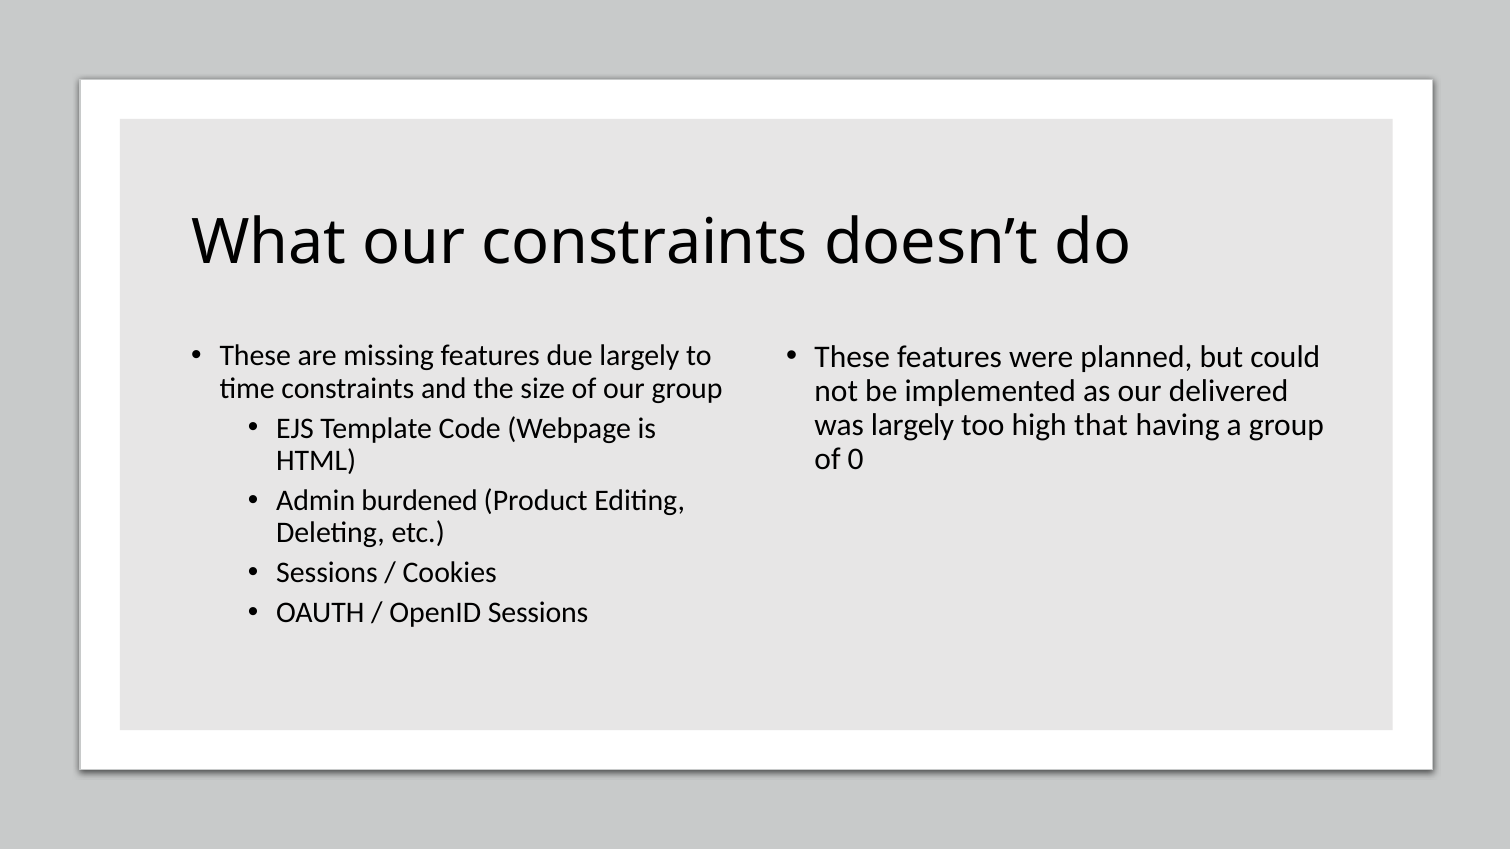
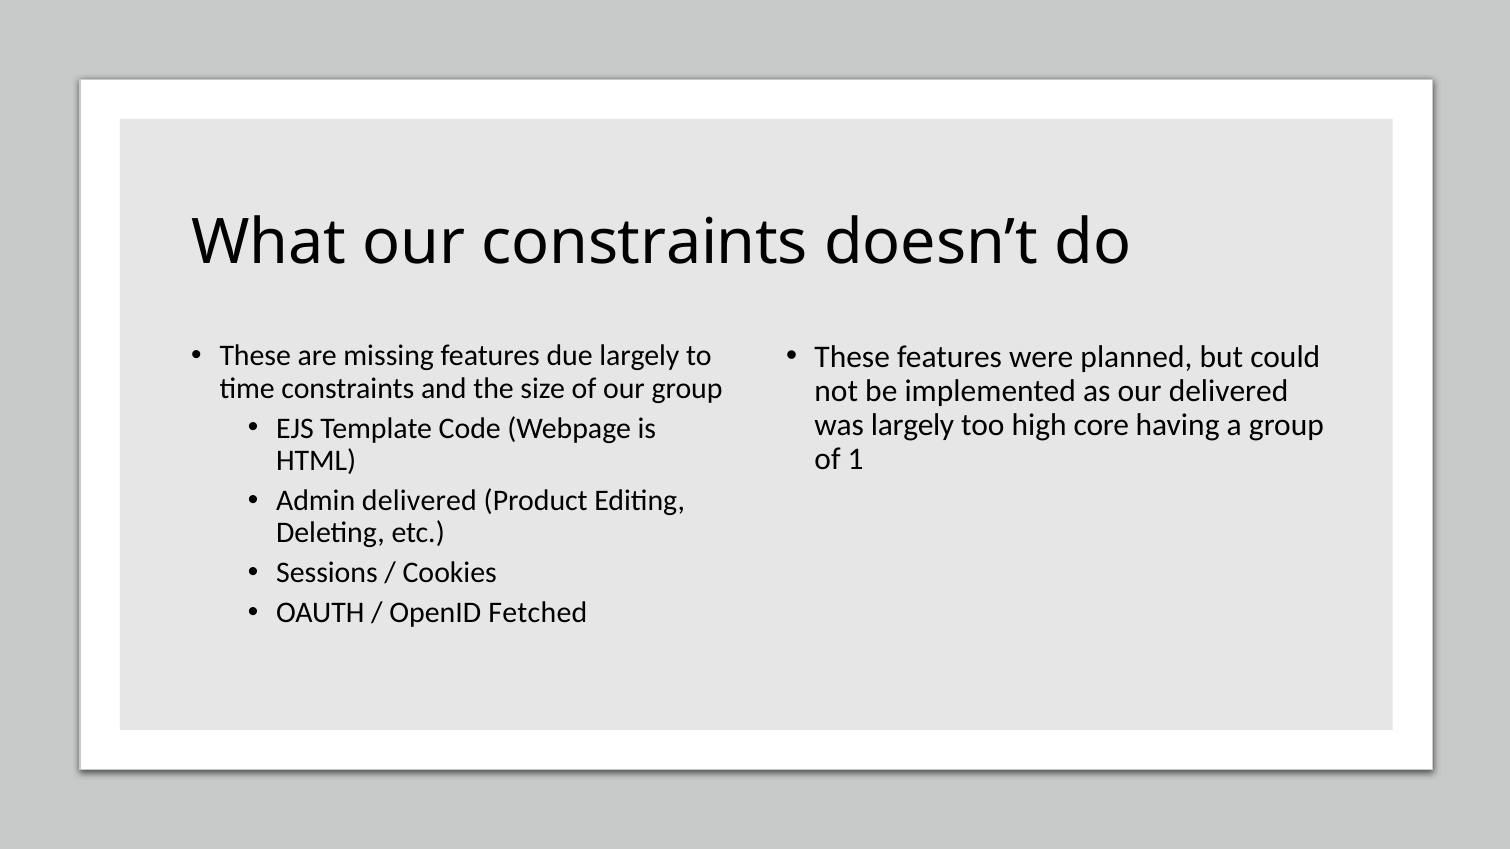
that: that -> core (1101, 425)
0: 0 -> 1 (856, 459)
Admin burdened: burdened -> delivered (419, 501)
OpenID Sessions: Sessions -> Fetched (538, 613)
